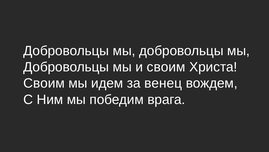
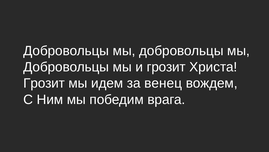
и своим: своим -> грозит (166, 67)
Своим: Своим -> Грозит (44, 83)
